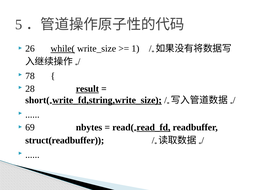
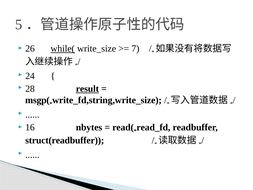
1: 1 -> 7 (135, 49)
78: 78 -> 24 (30, 76)
short(: short( -> msgp( (37, 100)
write_fd,string,write_size underline: present -> none (107, 100)
69: 69 -> 16 (30, 127)
read_fd underline: present -> none (153, 127)
